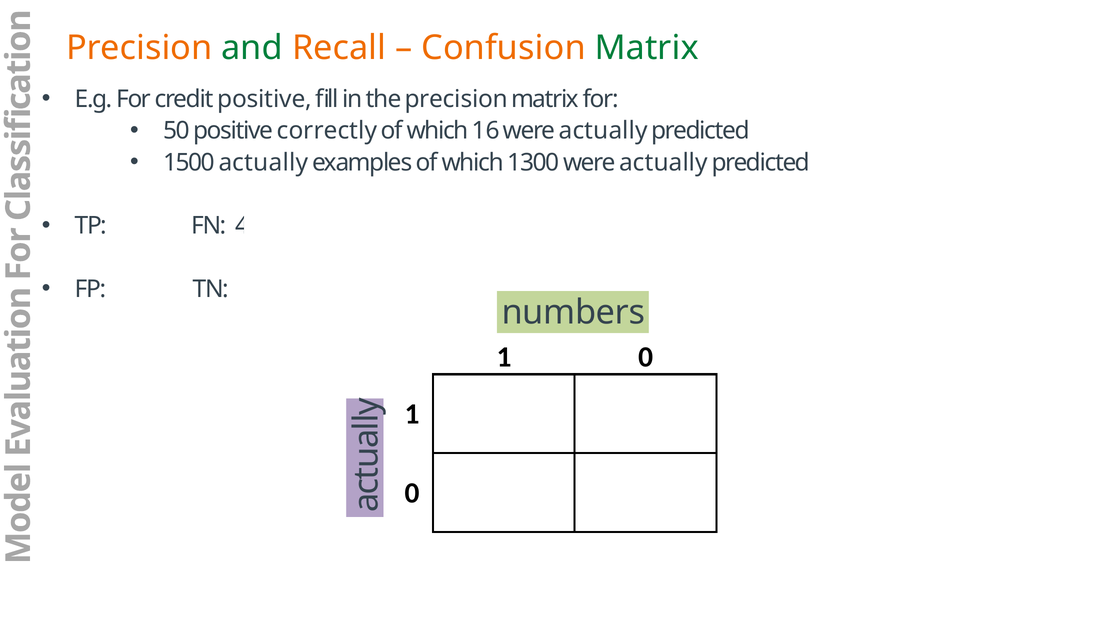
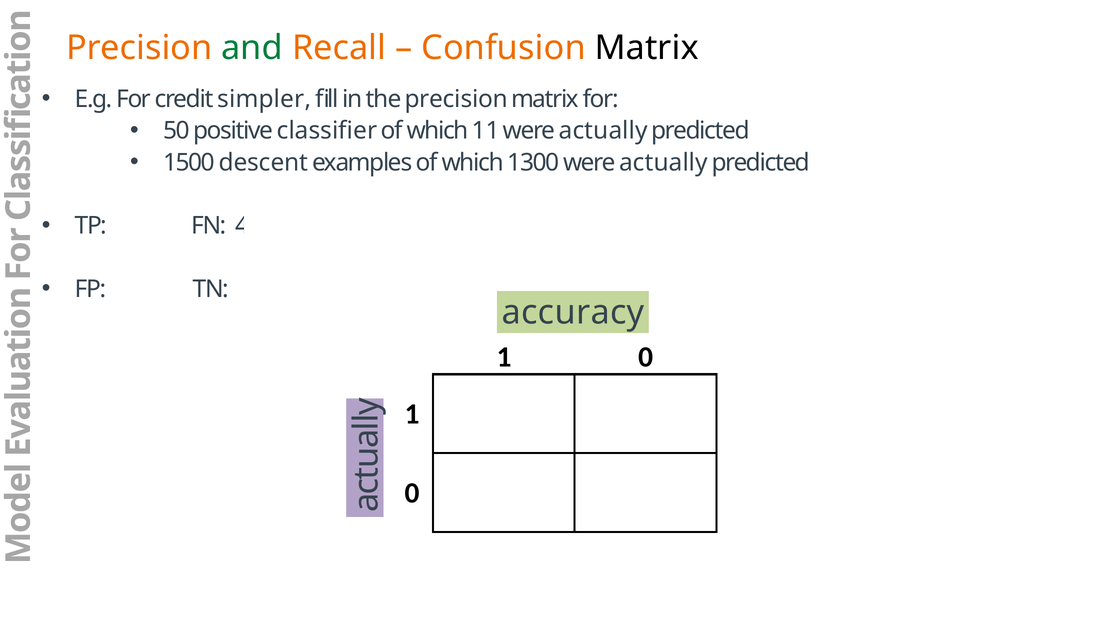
Matrix colour: green -> black (647, 48)
credit positive: positive -> simpler (264, 99)
correctly: correctly -> classifier (327, 131)
16: 16 -> 11 (486, 131)
1500 actually: actually -> descent (263, 163)
numbers: numbers -> accuracy (573, 313)
